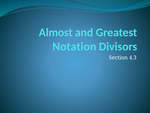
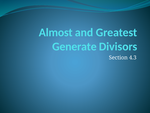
Notation: Notation -> Generate (74, 46)
